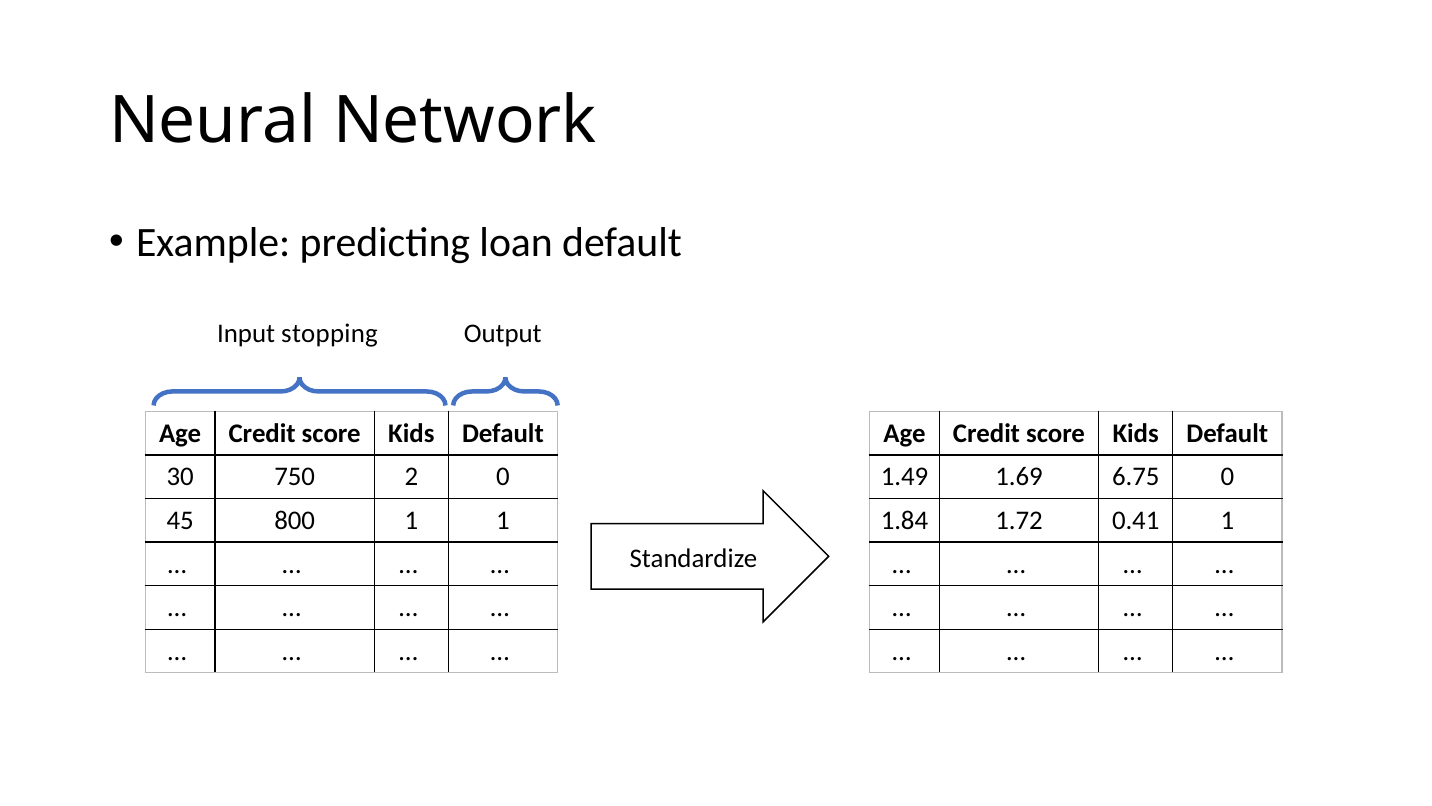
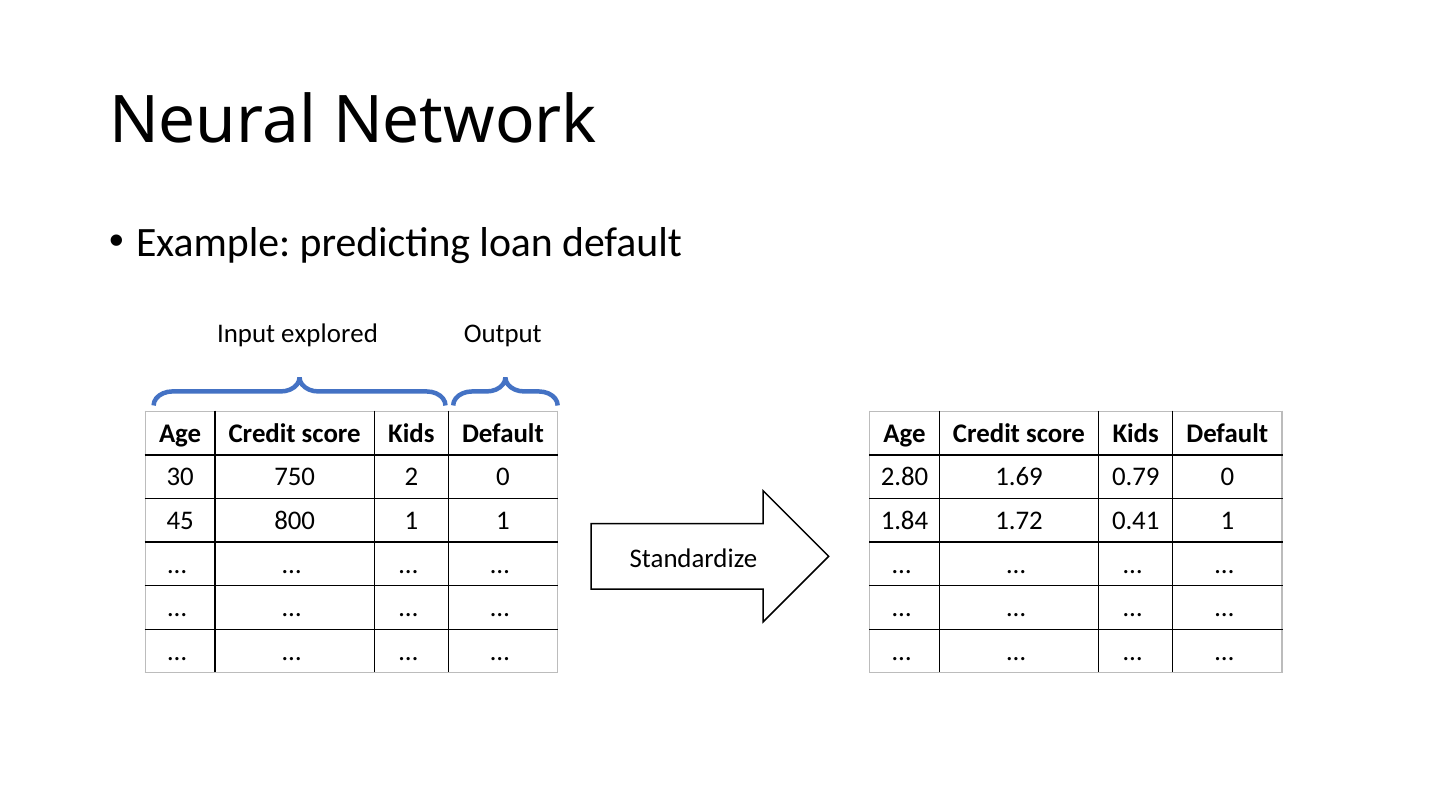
stopping: stopping -> explored (330, 333)
1.49: 1.49 -> 2.80 (904, 477)
6.75: 6.75 -> 0.79 (1136, 477)
